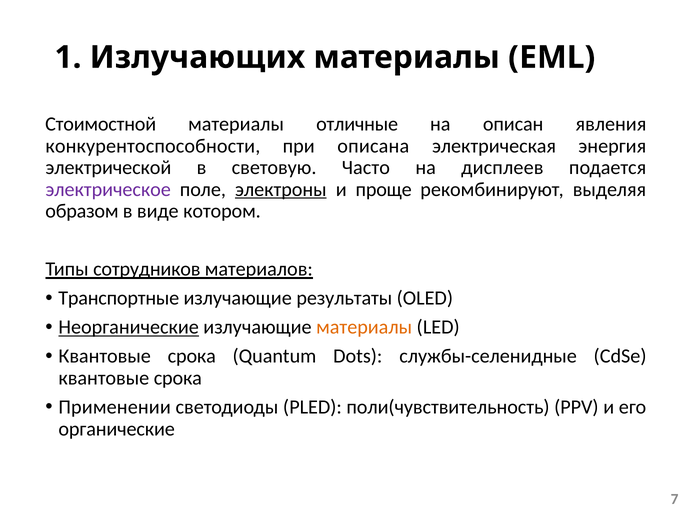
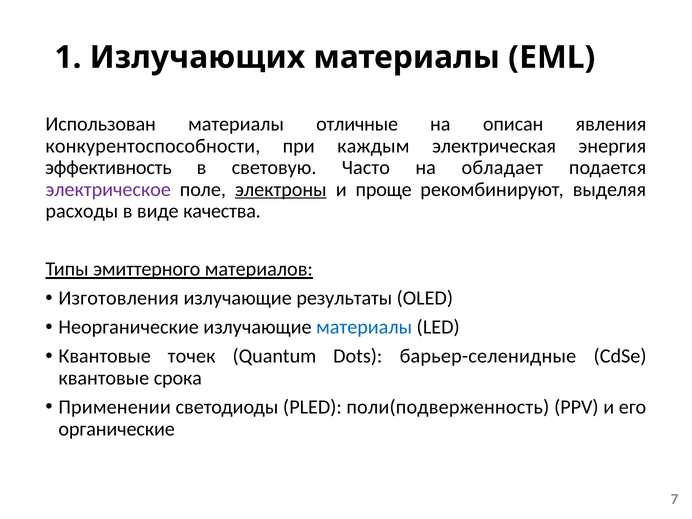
Стоимостной: Стоимостной -> Использован (101, 124)
описана: описана -> каждым (373, 146)
электрической: электрической -> эффективность (108, 168)
дисплеев: дисплеев -> обладает (502, 168)
образом: образом -> расходы (82, 211)
котором: котором -> качества (222, 211)
сотрудников: сотрудников -> эмиттерного (147, 269)
Транспортные: Транспортные -> Изготовления (119, 298)
Неорганические underline: present -> none (129, 327)
материалы colour: orange -> blue (364, 327)
срока: срока -> точек (192, 356)
службы-селенидные: службы-селенидные -> барьер-селенидные (488, 356)
поли(чувствительность: поли(чувствительность -> поли(подверженность (448, 407)
